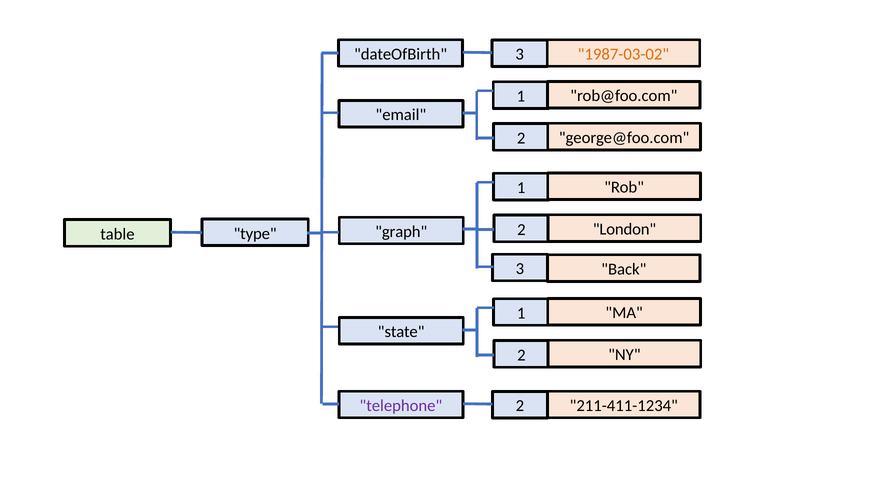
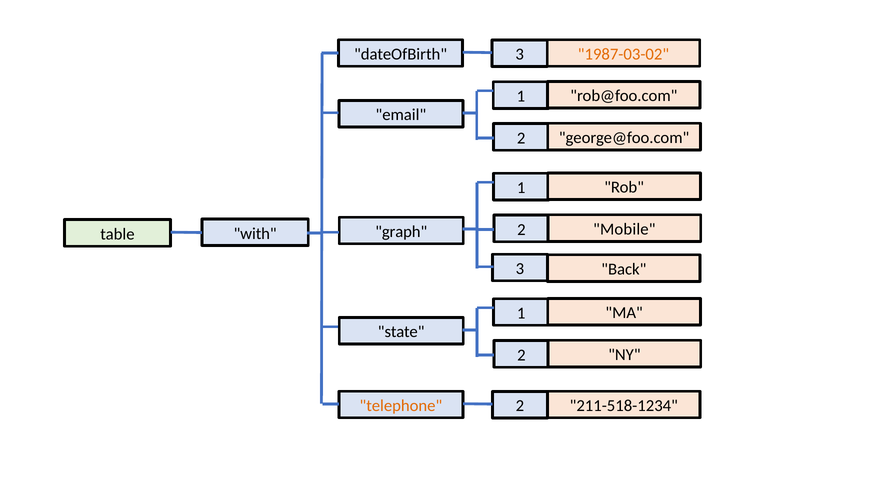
London: London -> Mobile (624, 229)
type: type -> with (255, 234)
telephone colour: purple -> orange (401, 406)
211-411-1234: 211-411-1234 -> 211-518-1234 (624, 406)
